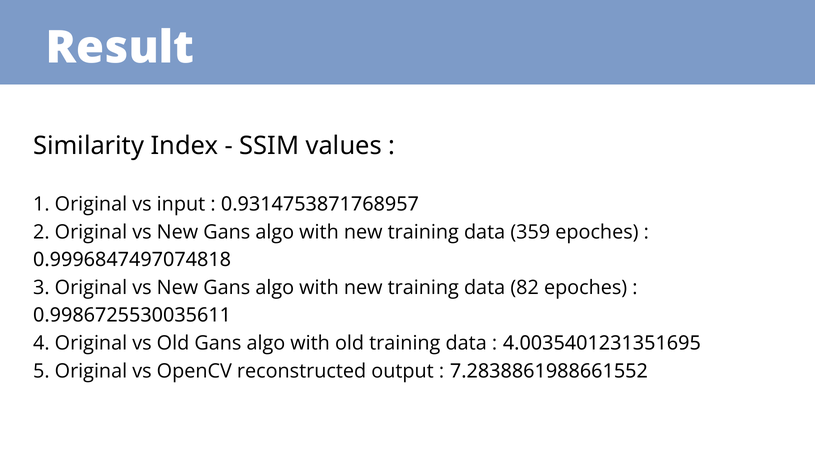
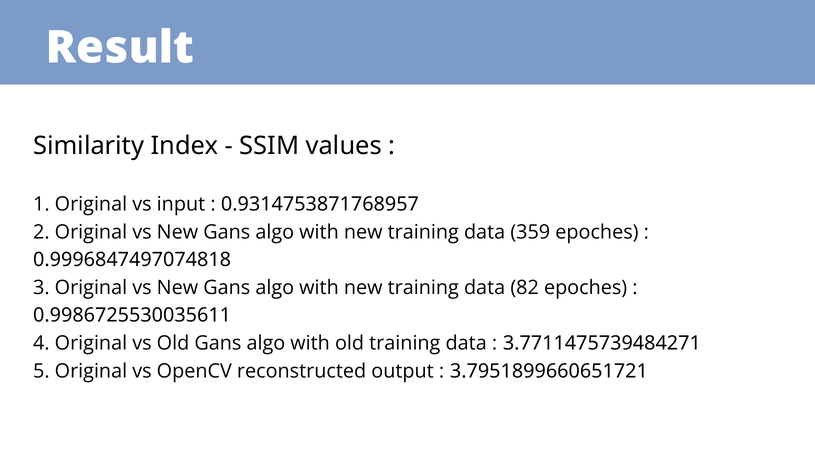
4.0035401231351695: 4.0035401231351695 -> 3.7711475739484271 (602, 343)
7.2838861988661552: 7.2838861988661552 -> 3.7951899660651721 (549, 371)
